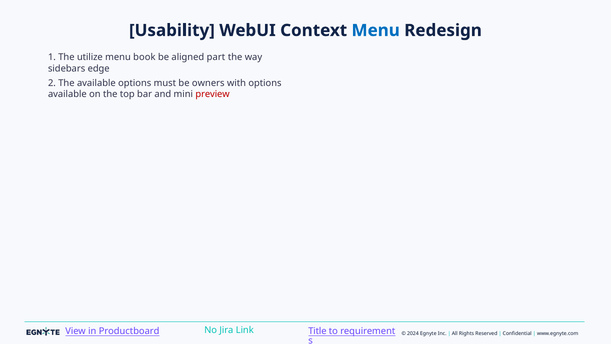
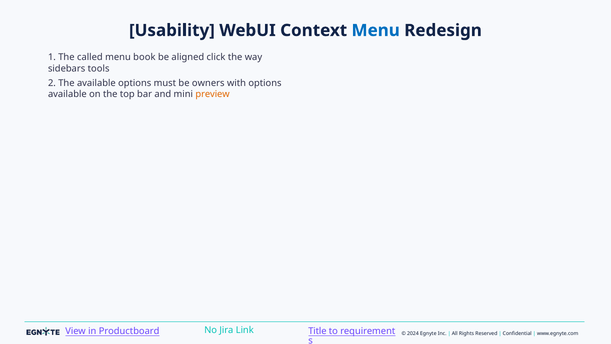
utilize: utilize -> called (90, 57)
part: part -> click (216, 57)
edge: edge -> tools (99, 68)
preview colour: red -> orange (213, 94)
